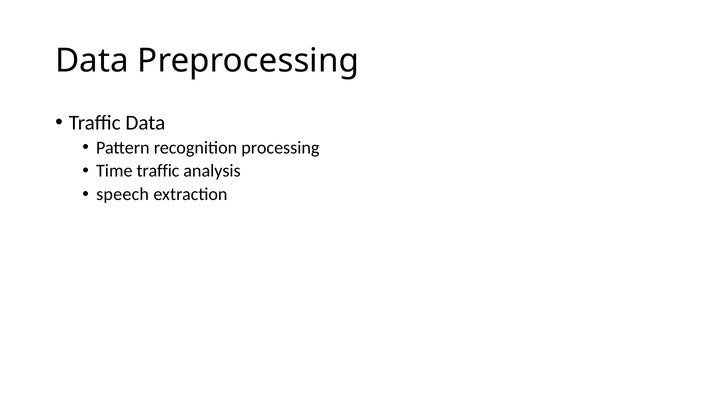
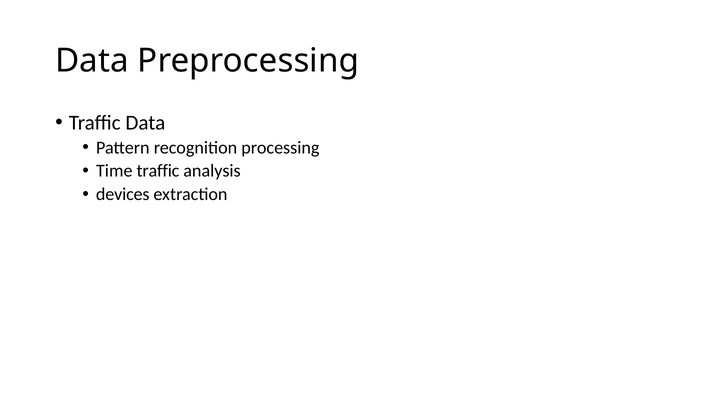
speech: speech -> devices (123, 194)
